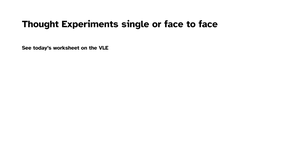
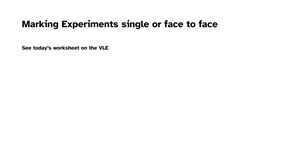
Thought: Thought -> Marking (40, 24)
